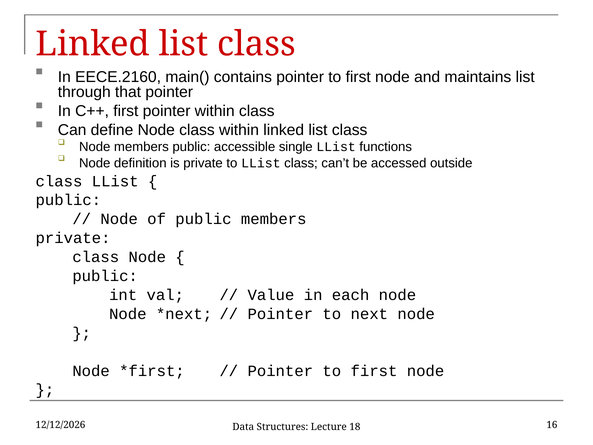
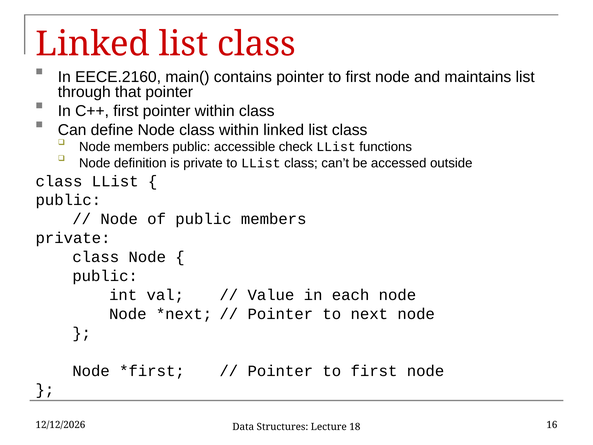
single: single -> check (296, 147)
